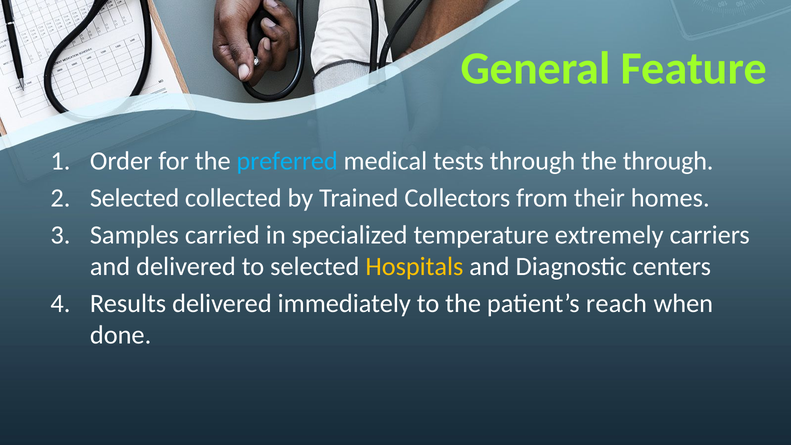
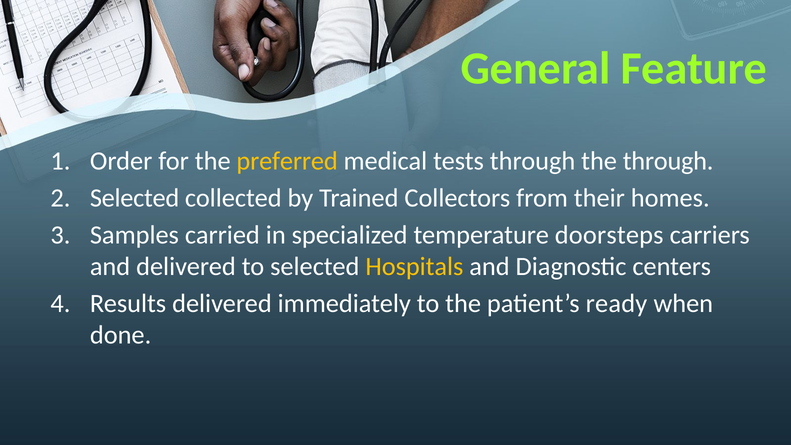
preferred colour: light blue -> yellow (287, 161)
extremely: extremely -> doorsteps (609, 235)
reach: reach -> ready (616, 303)
